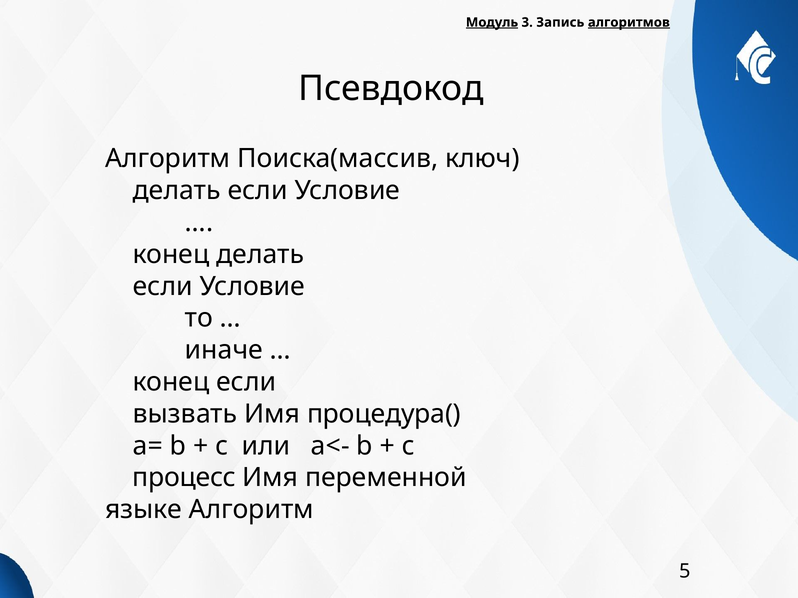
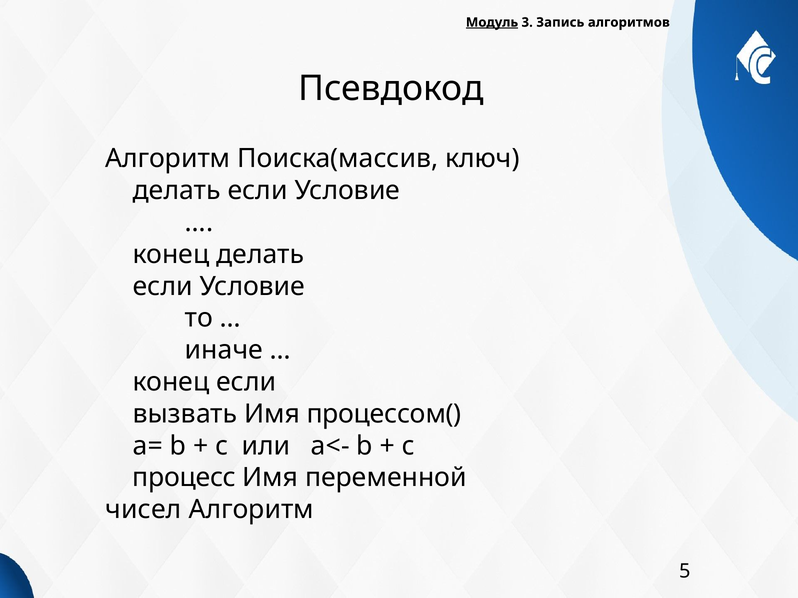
алгоритмов underline: present -> none (629, 22)
процедура(: процедура( -> процессом( (384, 414)
языке: языке -> чисел (143, 510)
